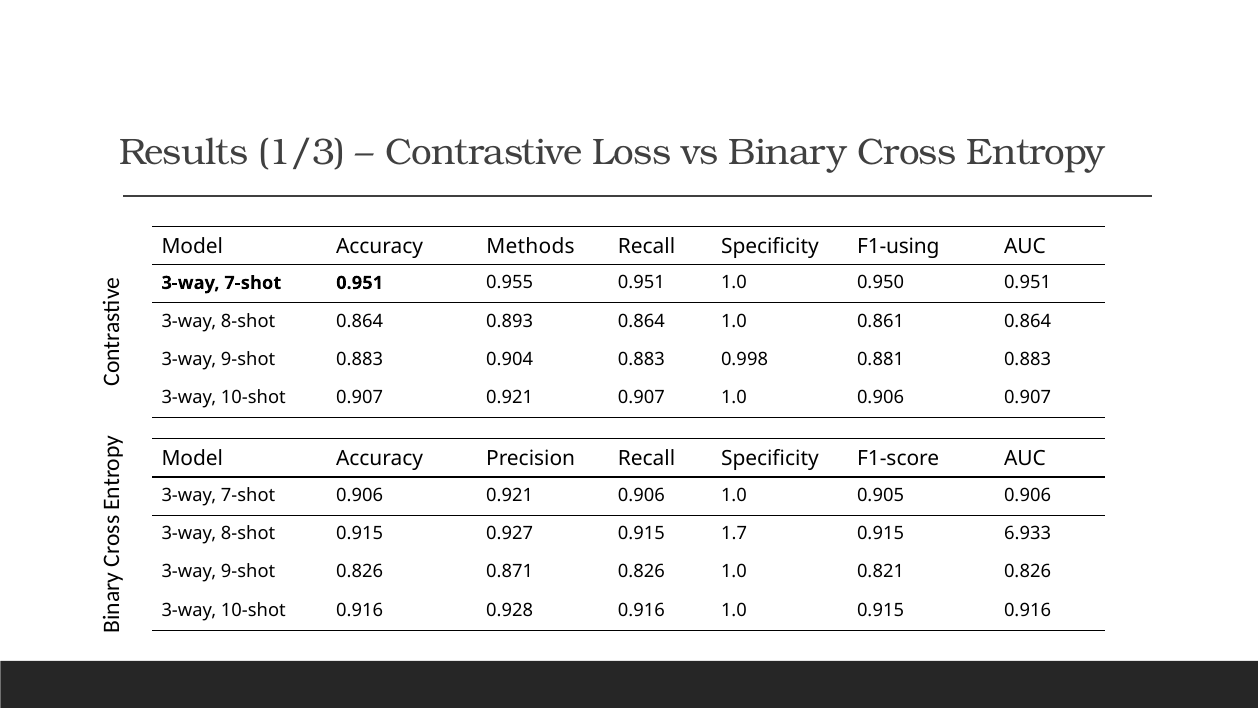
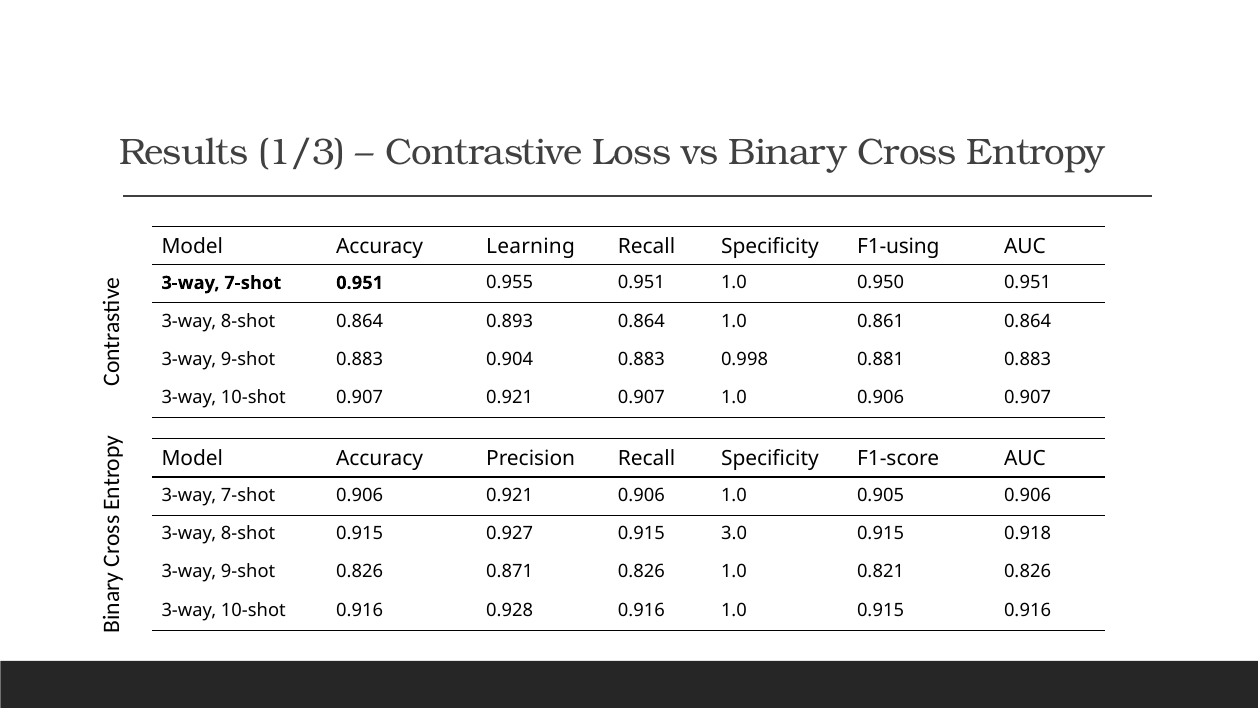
Methods: Methods -> Learning (531, 246)
1.7: 1.7 -> 3.0 (734, 533)
6.933: 6.933 -> 0.918 (1028, 533)
